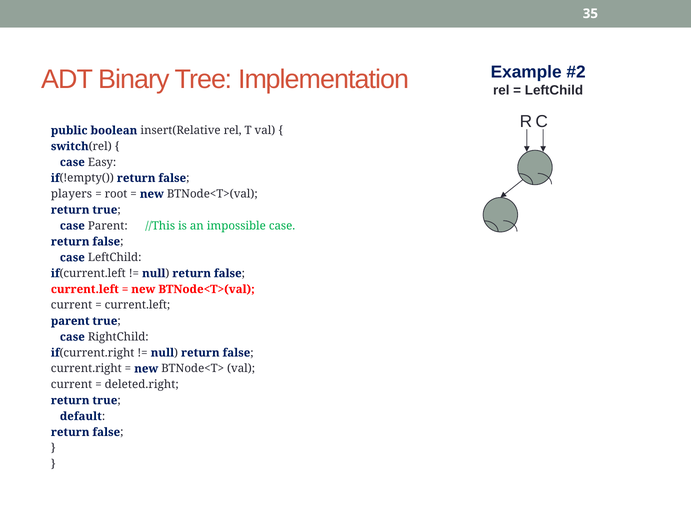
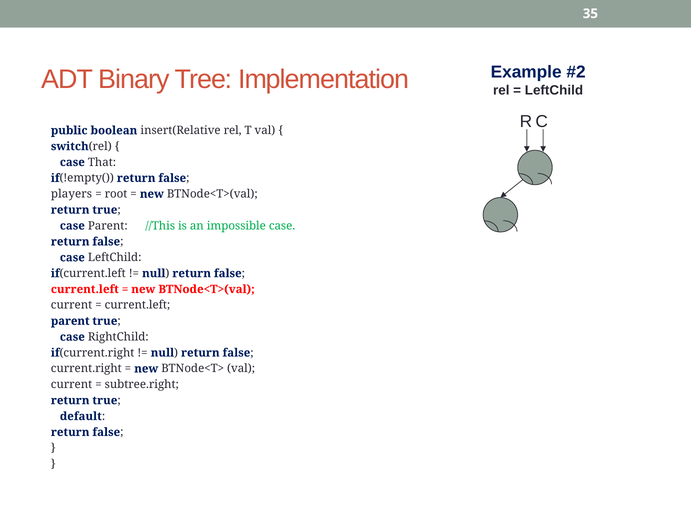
Easy: Easy -> That (102, 162)
deleted.right: deleted.right -> subtree.right (142, 385)
